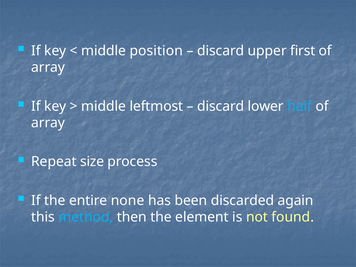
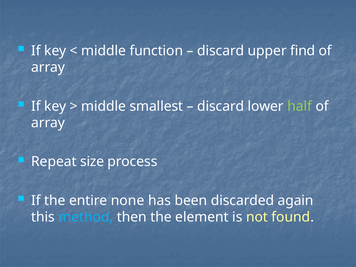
position: position -> function (156, 51)
first: first -> find (303, 51)
leftmost: leftmost -> smallest (156, 106)
half colour: light blue -> light green (300, 106)
